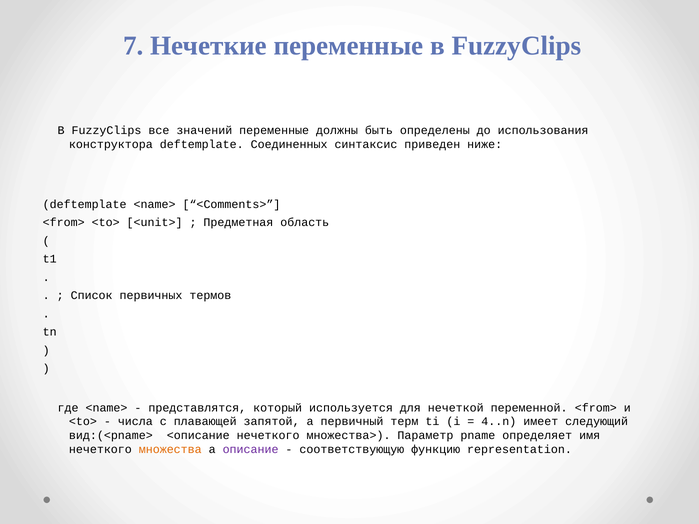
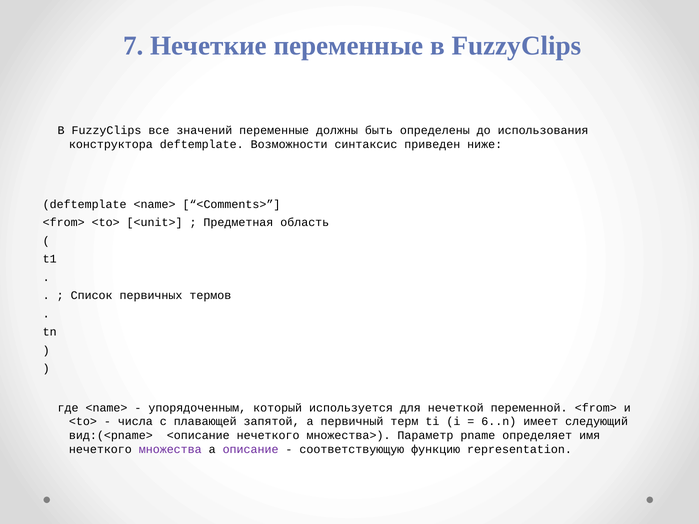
Соединенных: Соединенных -> Возможности (289, 144)
представлятся: представлятся -> упорядоченным (197, 408)
4..n: 4..n -> 6..n (499, 422)
множества colour: orange -> purple (170, 450)
